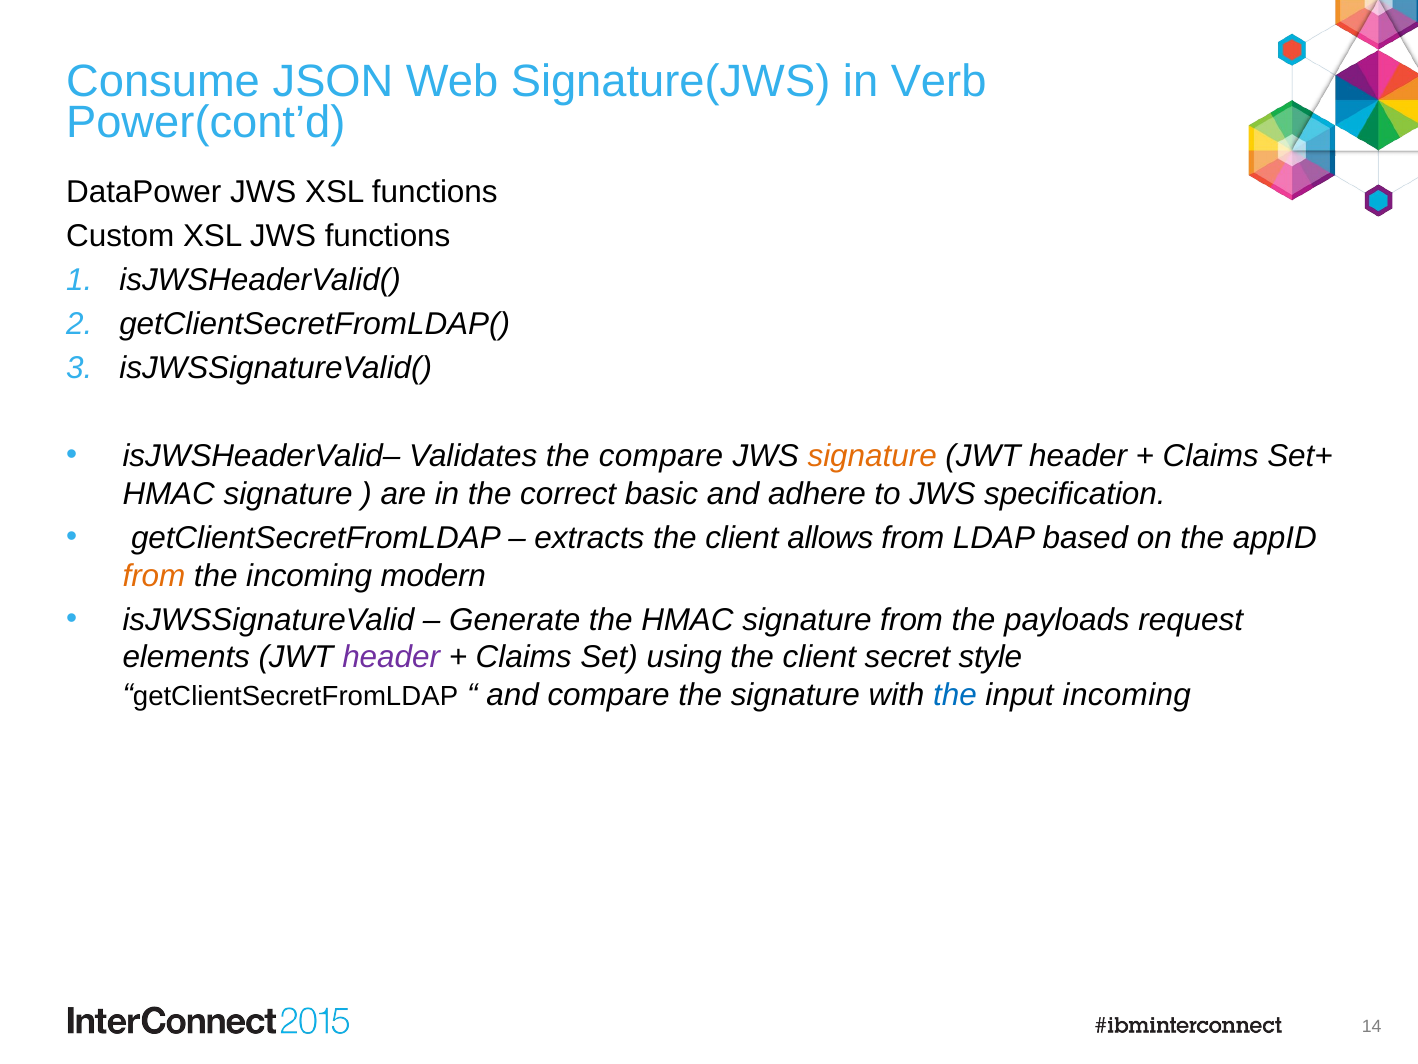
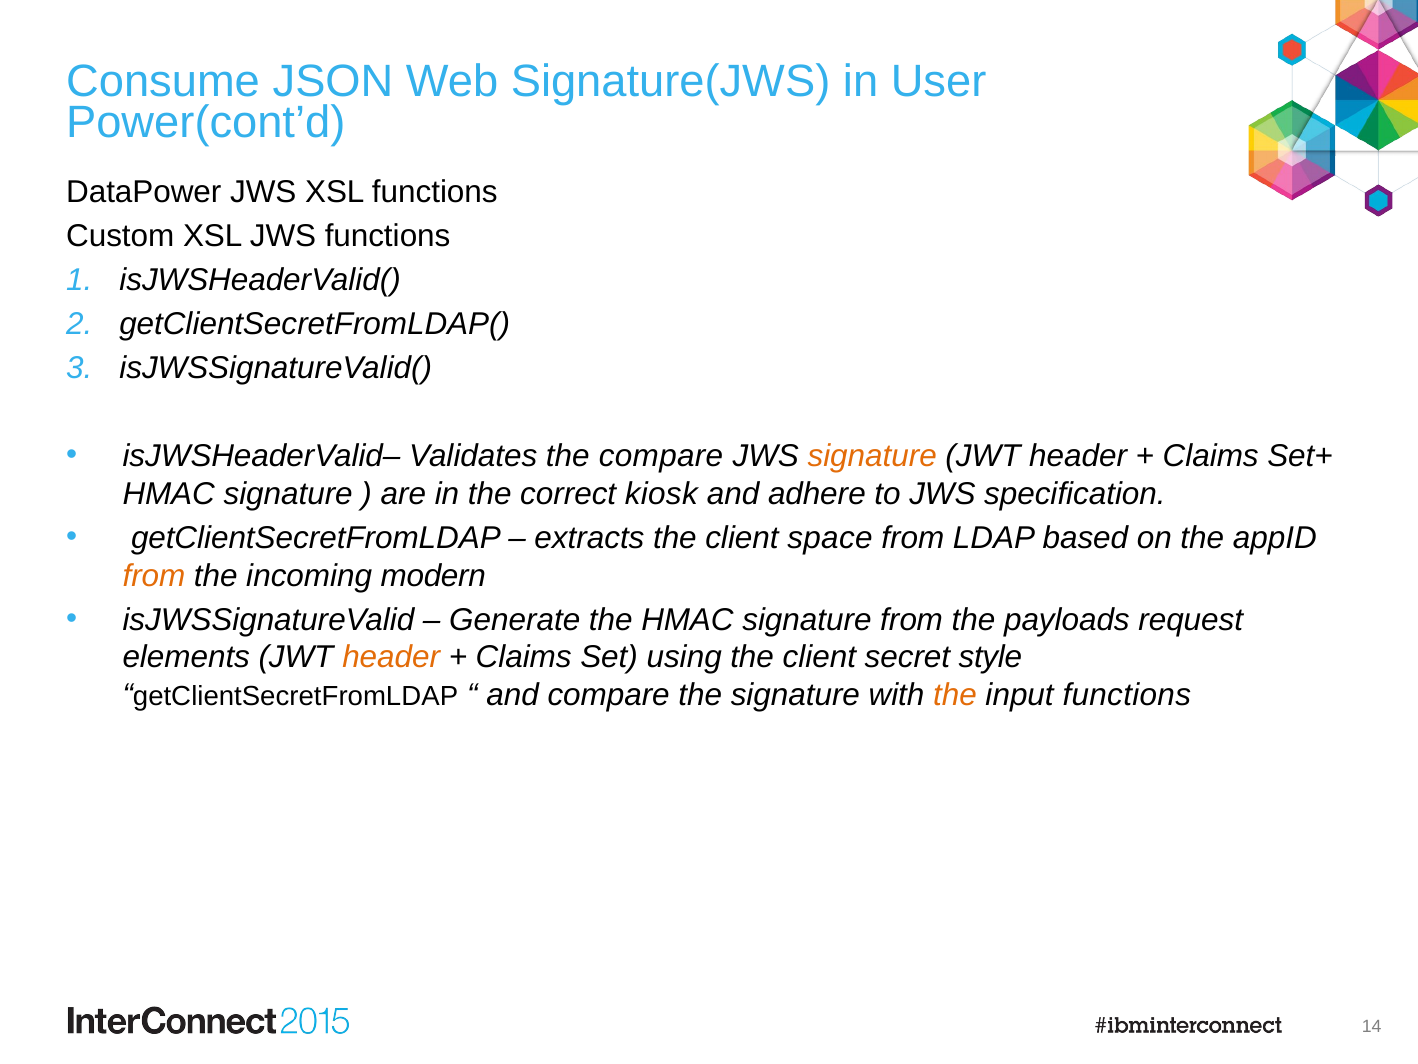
Verb: Verb -> User (939, 81)
basic: basic -> kiosk (661, 494)
allows: allows -> space (830, 538)
header colour: purple -> orange (391, 657)
the colour: blue -> orange (955, 695)
input incoming: incoming -> functions (1127, 695)
